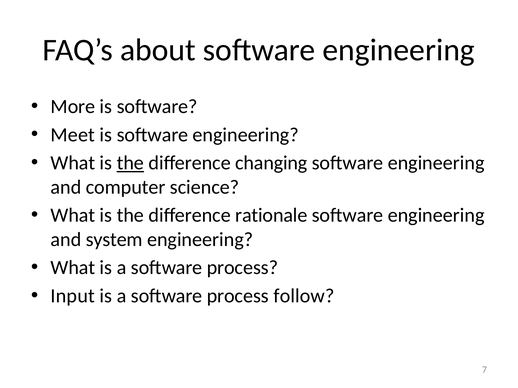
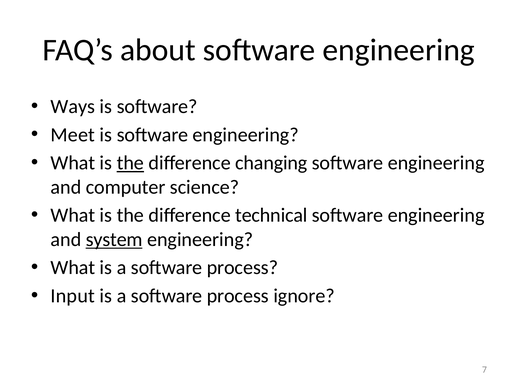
More: More -> Ways (73, 107)
rationale: rationale -> technical (271, 216)
system underline: none -> present (114, 240)
follow: follow -> ignore (304, 296)
